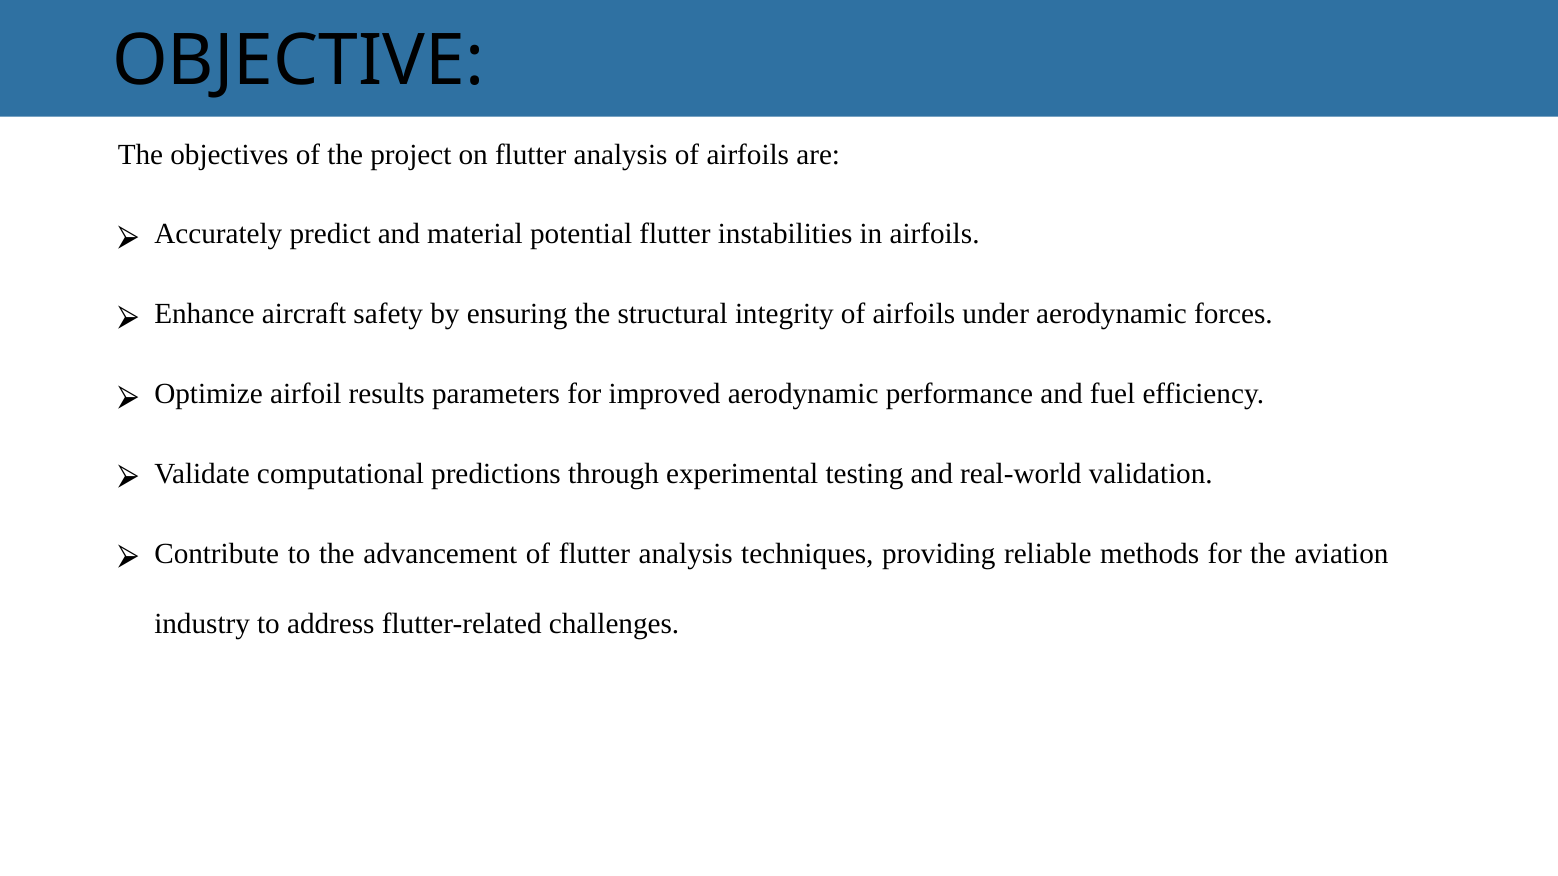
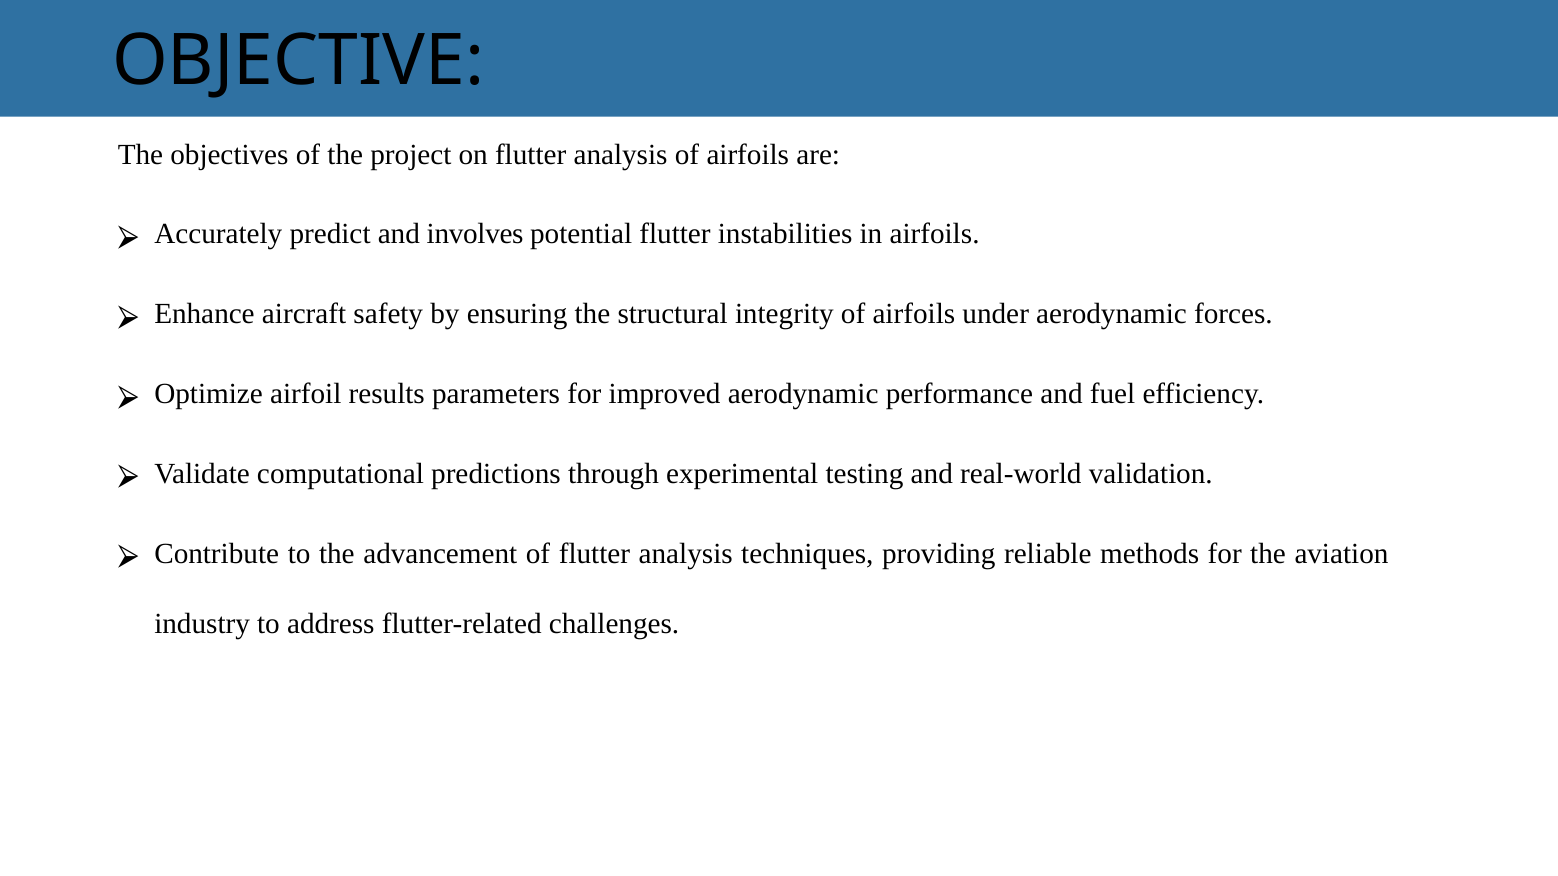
material: material -> involves (475, 234)
